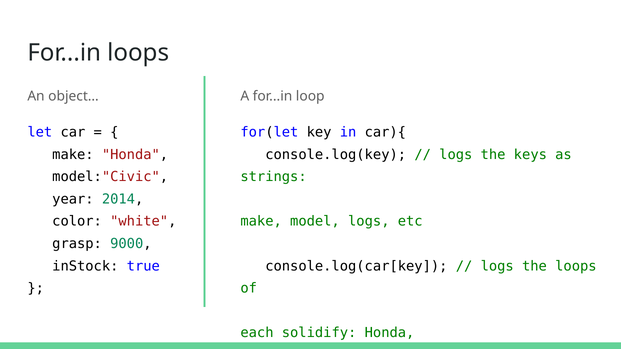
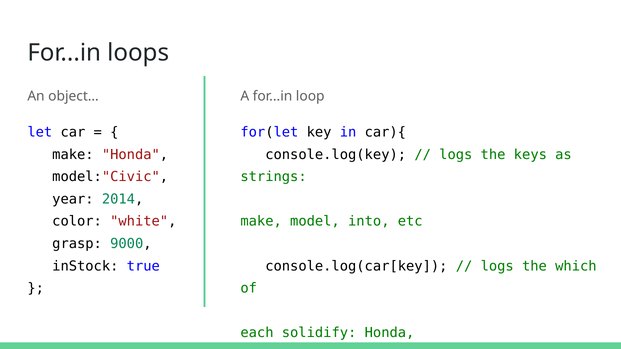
model logs: logs -> into (369, 222)
the loops: loops -> which (576, 266)
